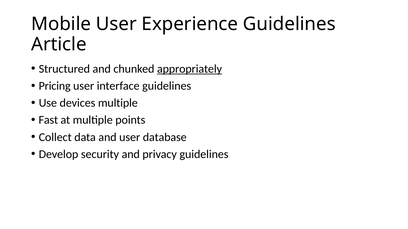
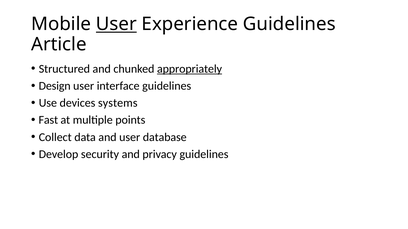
User underline: none -> present (116, 24)
Pricing: Pricing -> Design (55, 86)
devices multiple: multiple -> systems (118, 103)
